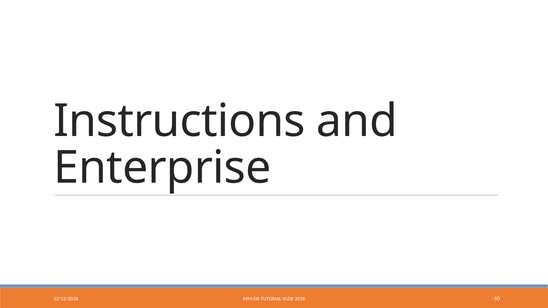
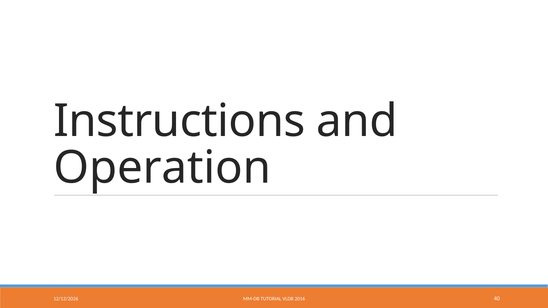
Enterprise: Enterprise -> Operation (162, 168)
